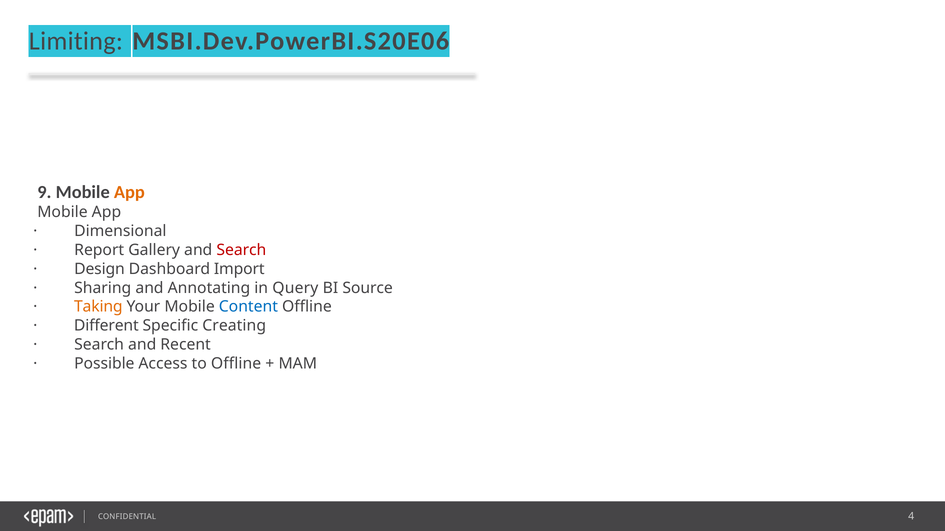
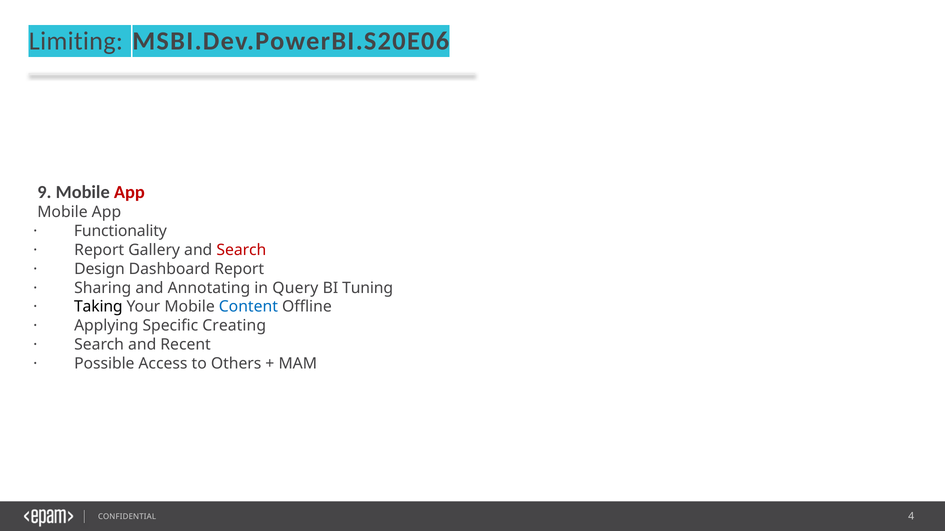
App colour: orange -> red (129, 192)
Dimensional: Dimensional -> Functionality (120, 231)
Dashboard Import: Import -> Report (239, 269)
Source: Source -> Tuning (368, 288)
Taking colour: orange -> black (98, 307)
Different: Different -> Applying (106, 326)
to Offline: Offline -> Others (236, 364)
